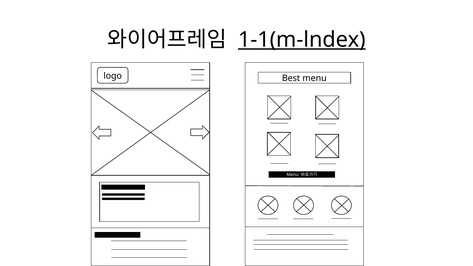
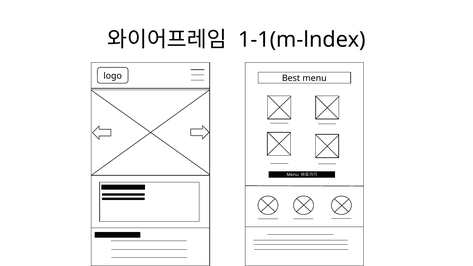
1-1(m-lndex underline: present -> none (302, 40)
